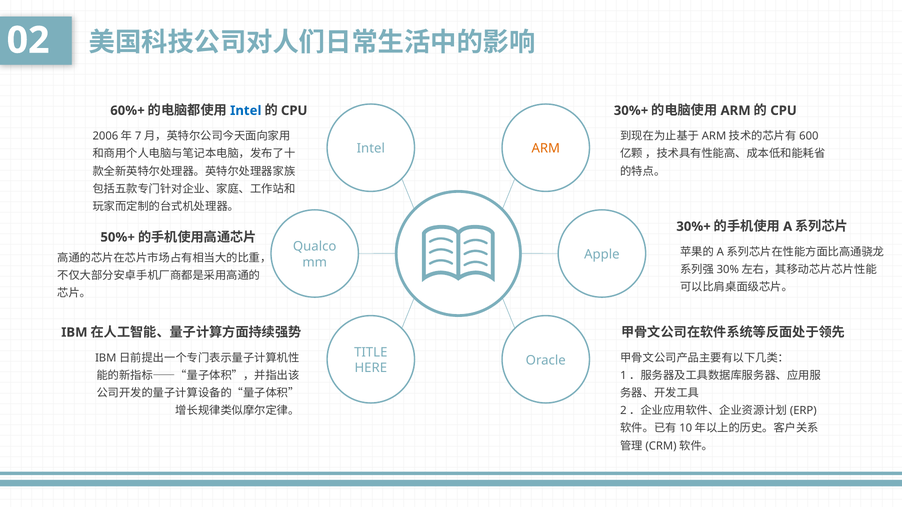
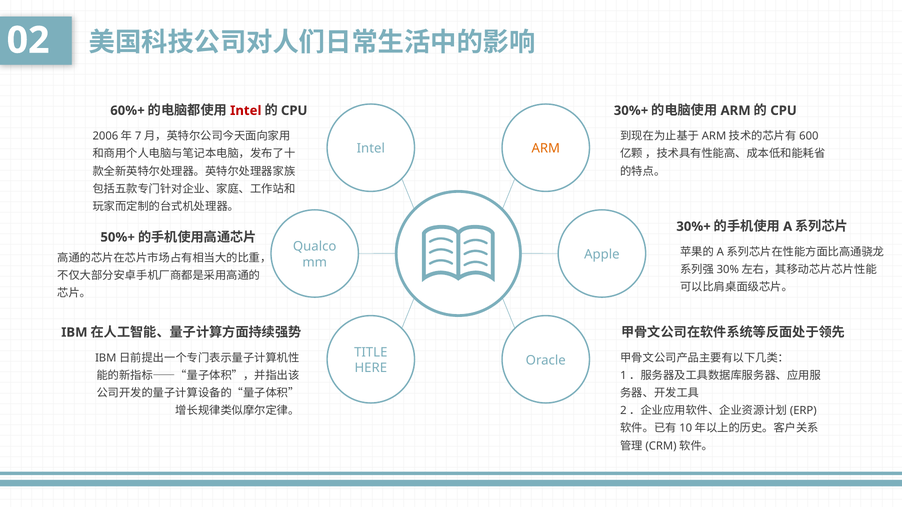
Intel colour: blue -> red (246, 111)
